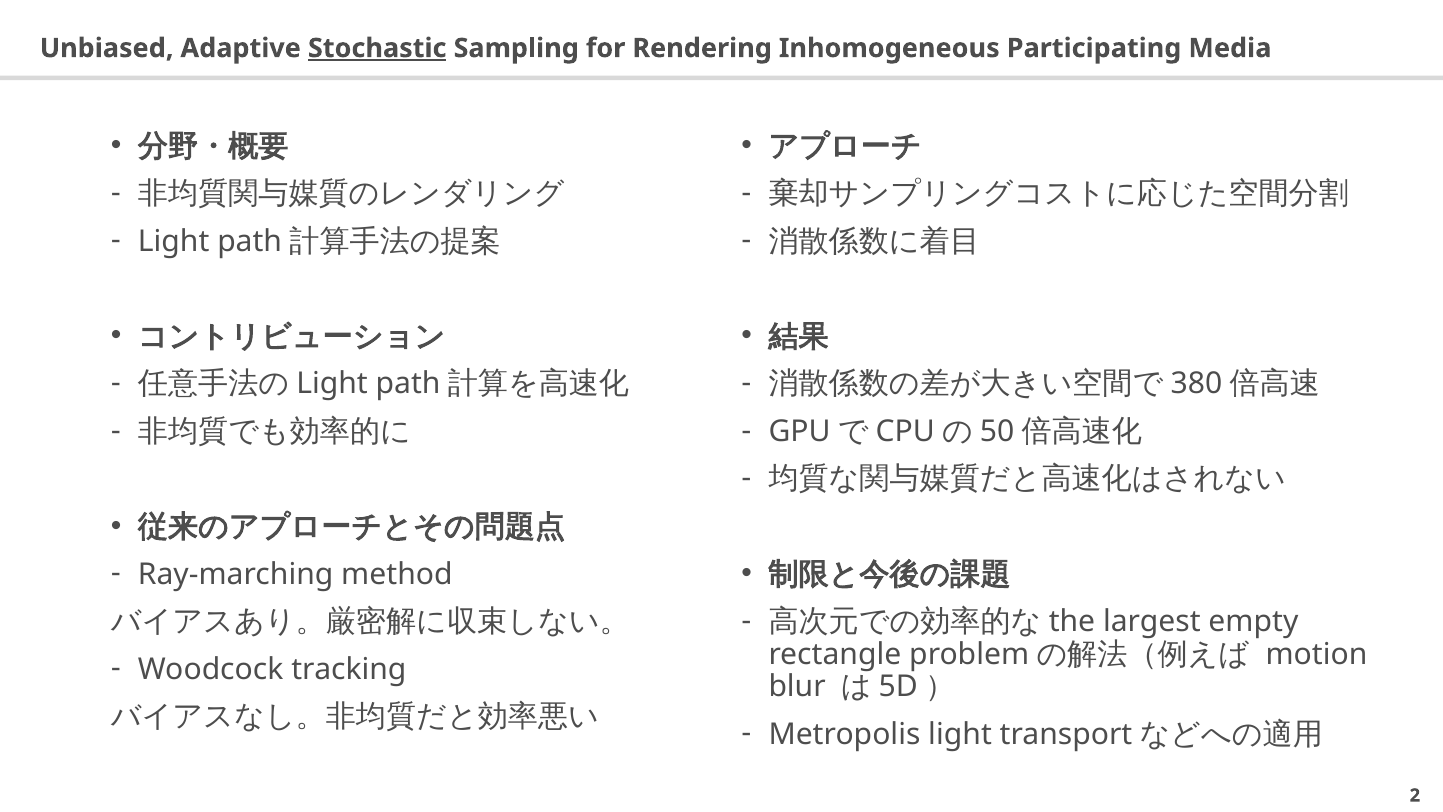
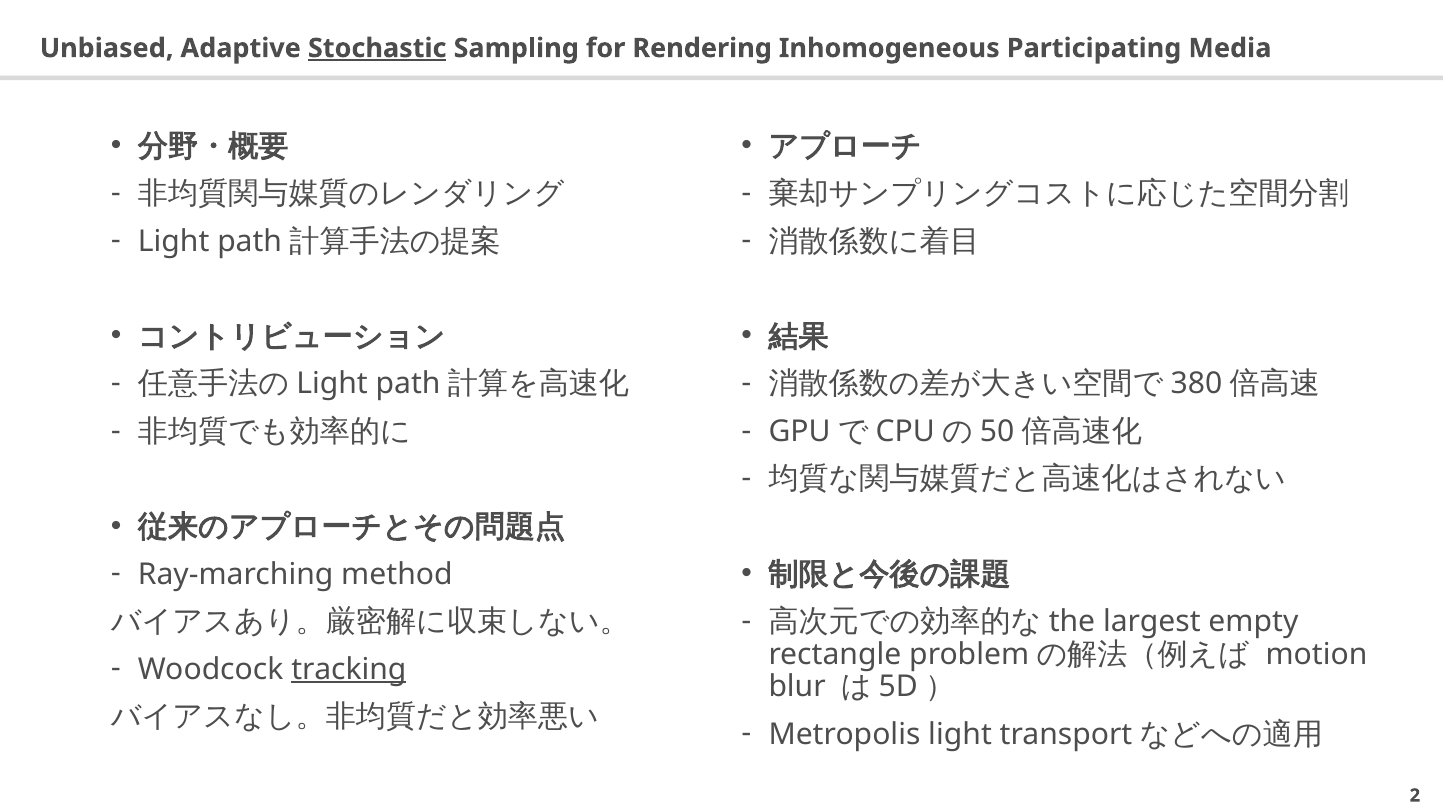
tracking underline: none -> present (349, 669)
